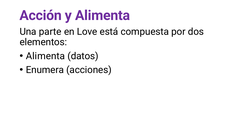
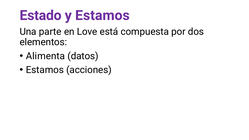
Acción: Acción -> Estado (41, 15)
y Alimenta: Alimenta -> Estamos (102, 15)
Enumera: Enumera -> Estamos (45, 70)
